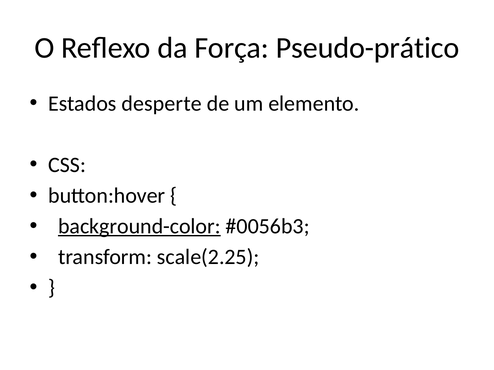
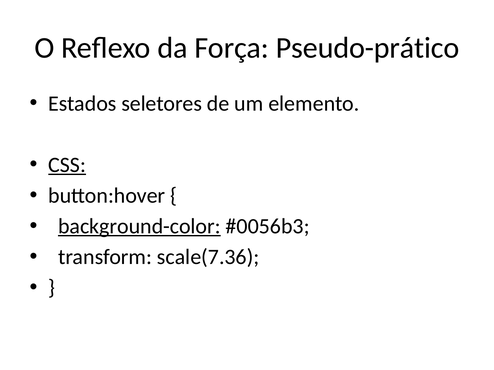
desperte: desperte -> seletores (162, 104)
CSS underline: none -> present (67, 165)
scale(2.25: scale(2.25 -> scale(7.36 (208, 257)
